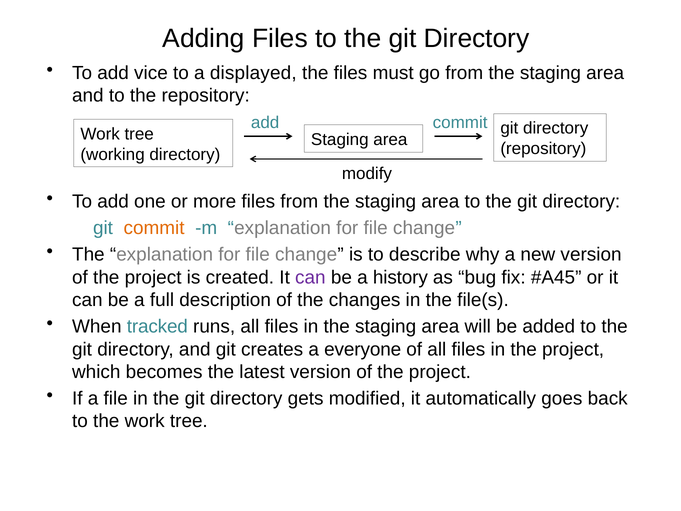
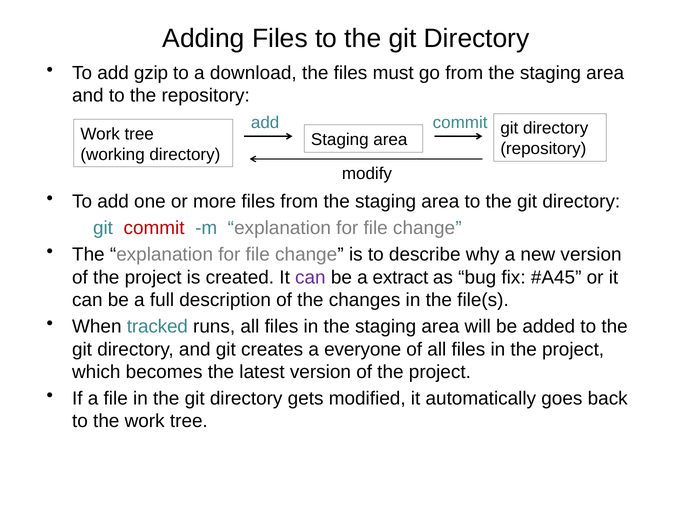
vice: vice -> gzip (151, 73)
displayed: displayed -> download (253, 73)
commit colour: orange -> red (154, 228)
history: history -> extract (400, 277)
